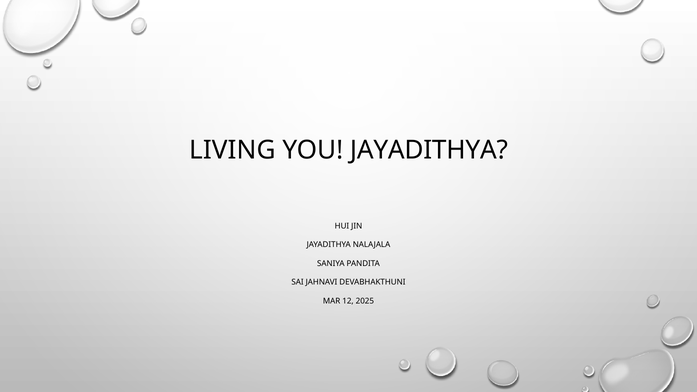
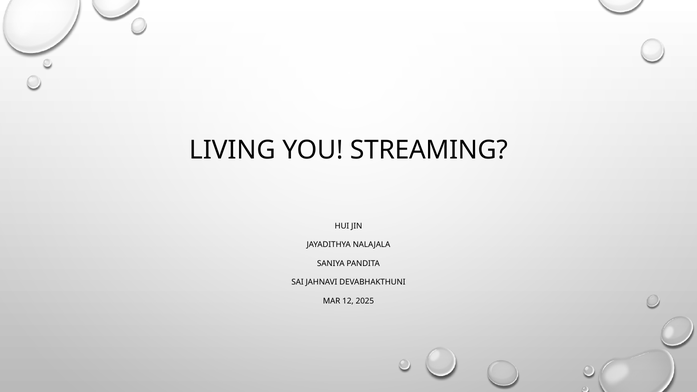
YOU JAYADITHYA: JAYADITHYA -> STREAMING (429, 150)
